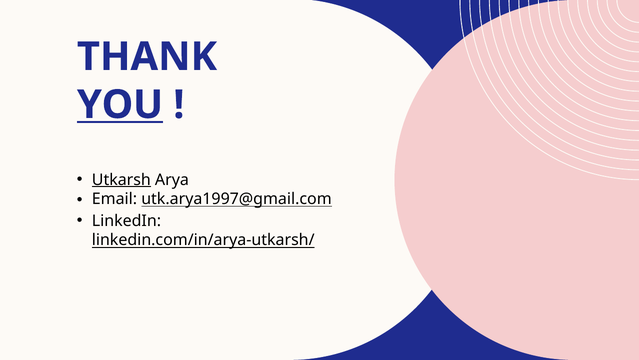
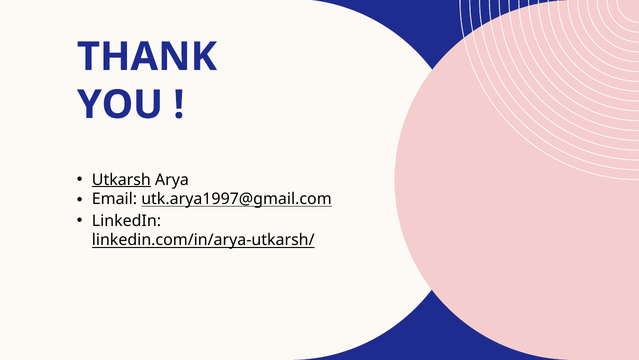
YOU underline: present -> none (120, 105)
